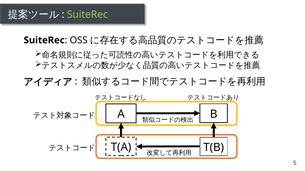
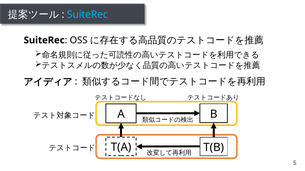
SuiteRec colour: light green -> light blue (87, 15)
